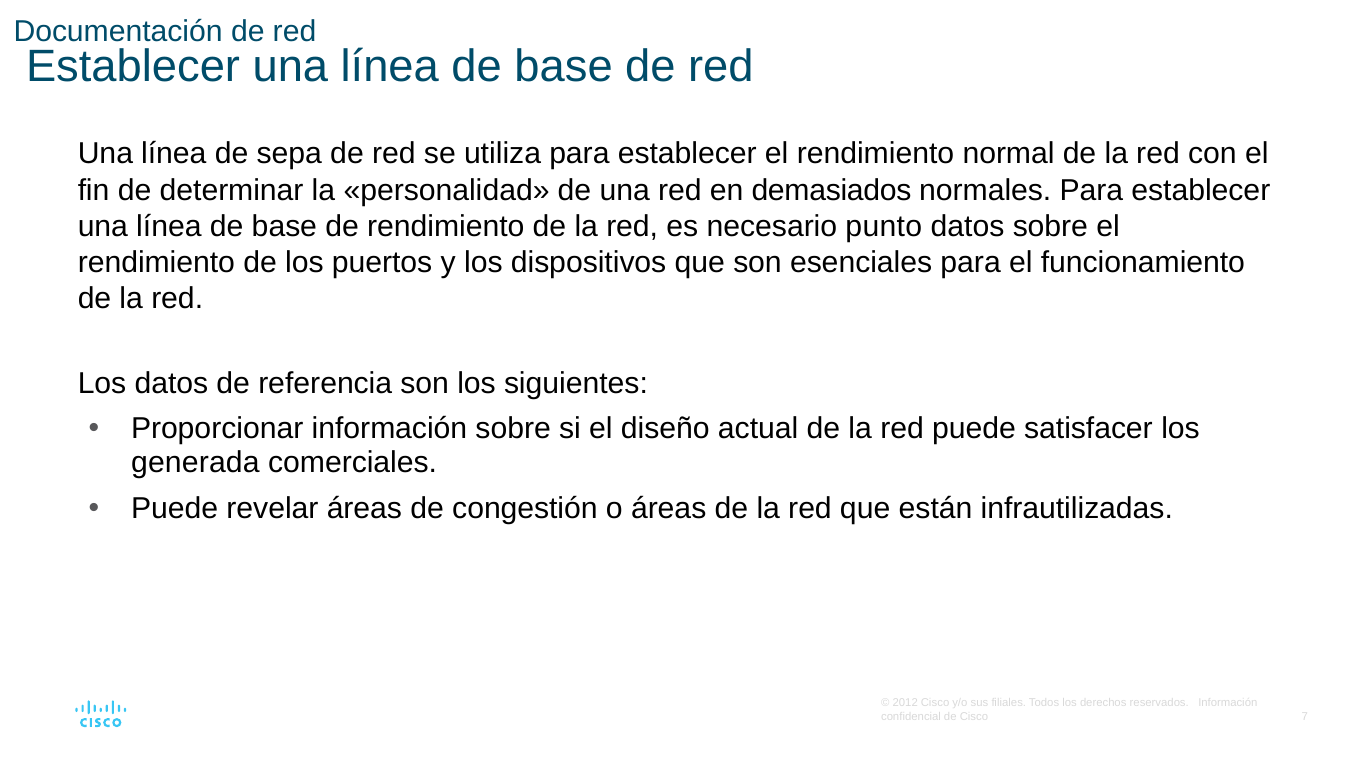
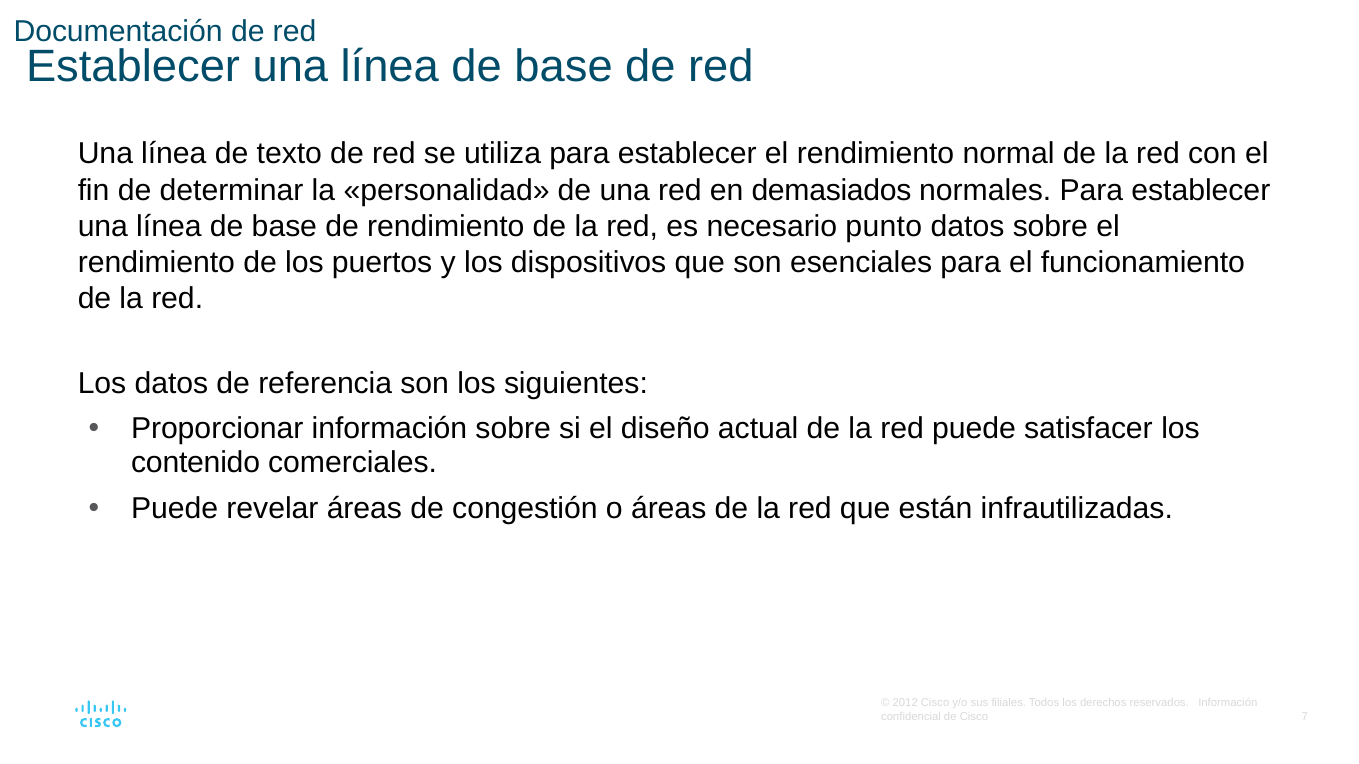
sepa: sepa -> texto (289, 154)
generada: generada -> contenido (196, 463)
